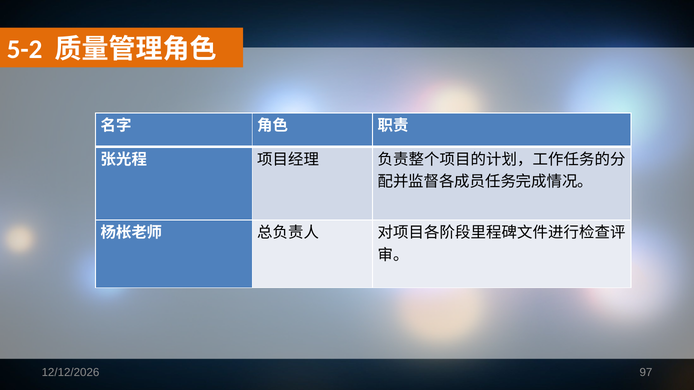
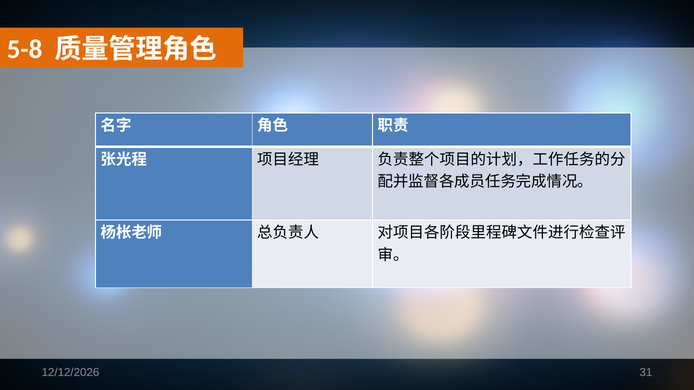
5-2: 5-2 -> 5-8 (25, 49)
97: 97 -> 31 (646, 373)
